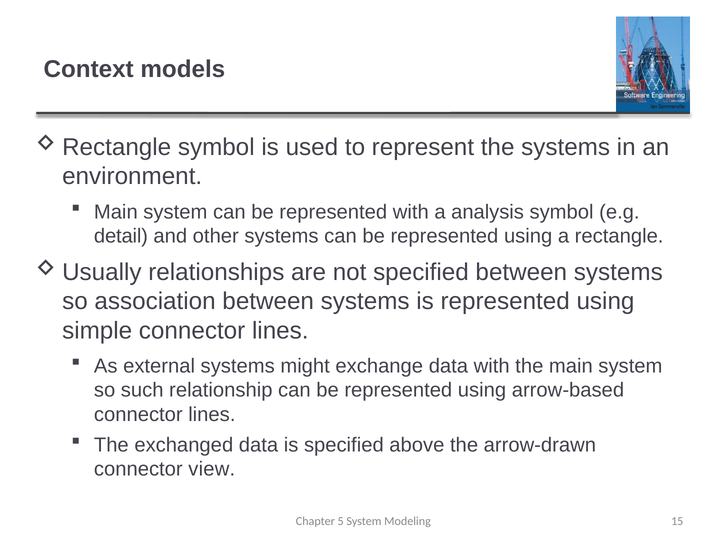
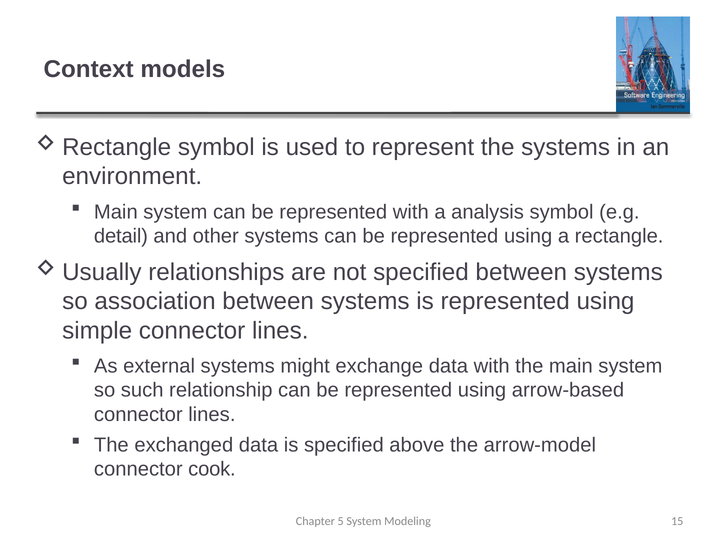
arrow-drawn: arrow-drawn -> arrow-model (540, 444)
view: view -> cook (212, 469)
